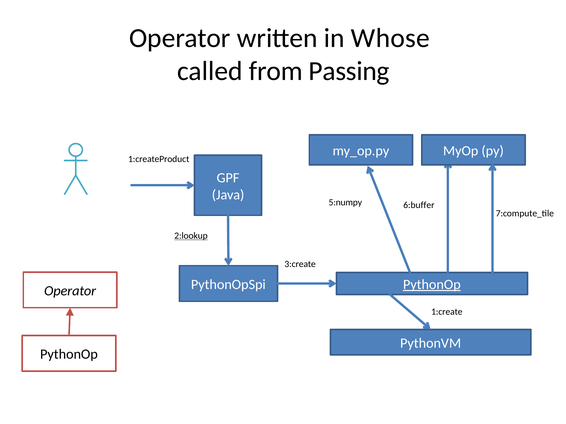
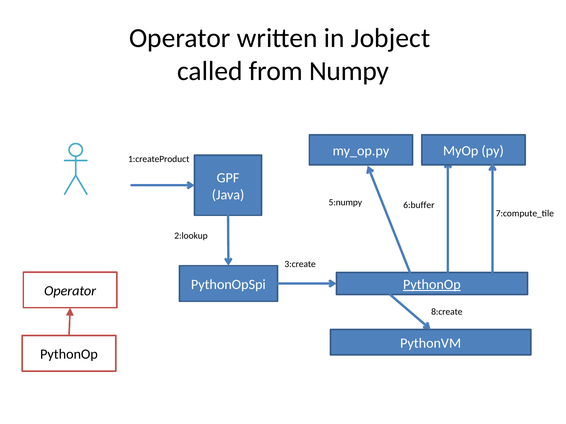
Whose: Whose -> Jobject (391, 38)
Passing: Passing -> Numpy (349, 71)
2:lookup underline: present -> none (191, 236)
1:create: 1:create -> 8:create (447, 312)
